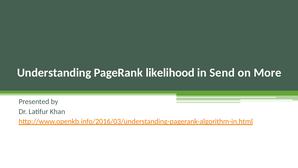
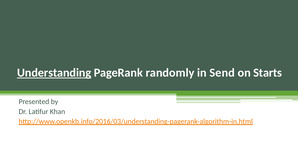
Understanding underline: none -> present (54, 73)
likelihood: likelihood -> randomly (170, 73)
More: More -> Starts (268, 73)
